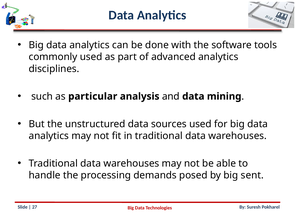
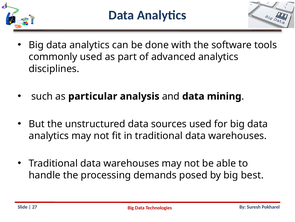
sent: sent -> best (252, 175)
